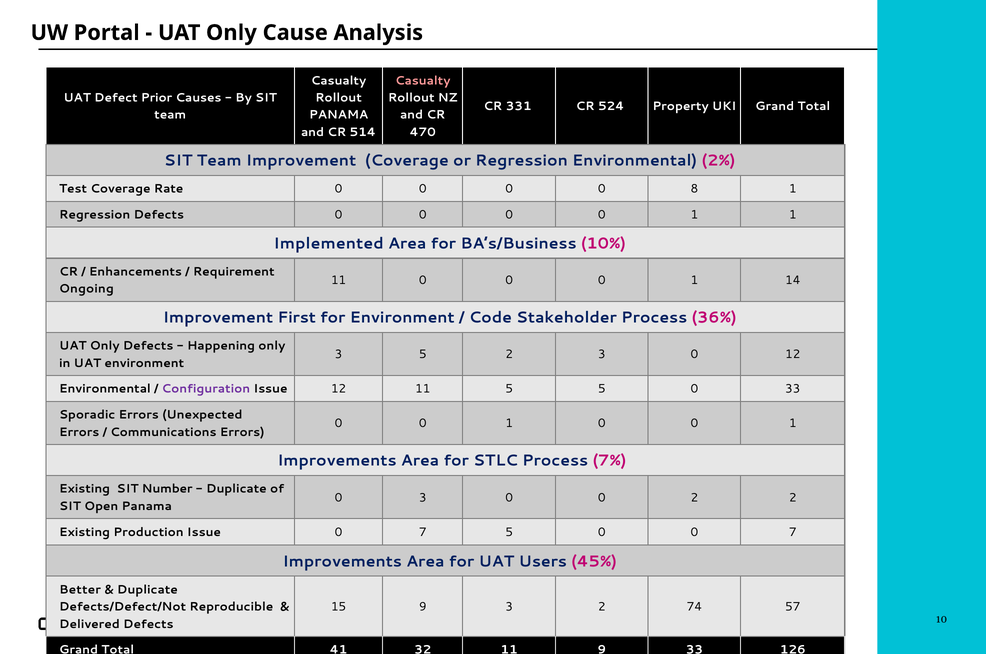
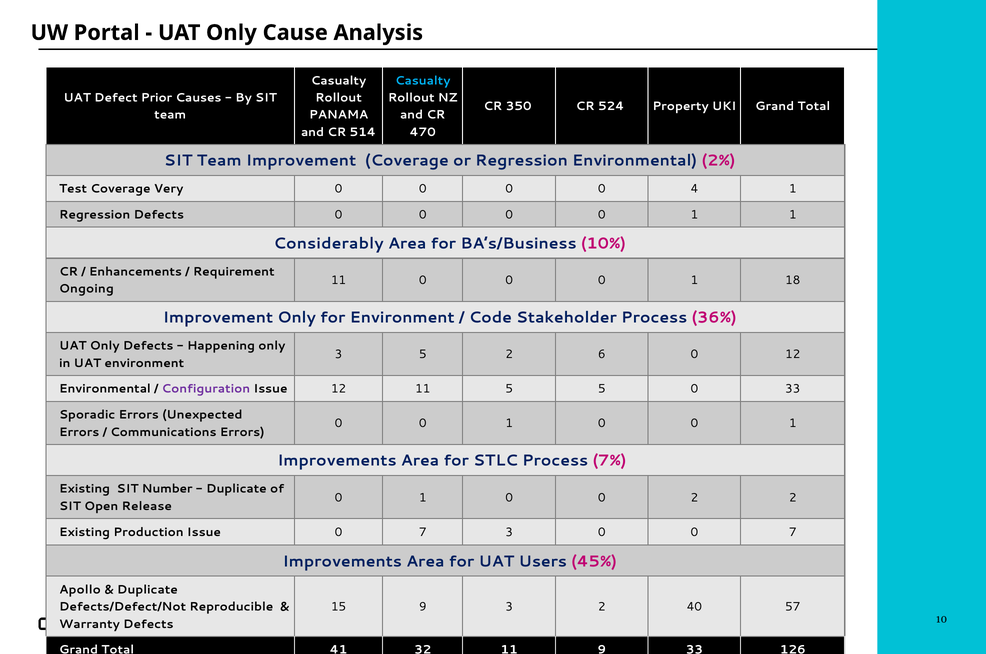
Casualty colour: pink -> light blue (423, 81)
331: 331 -> 350 (519, 106)
Rate: Rate -> Very (169, 189)
8: 8 -> 4 (694, 189)
Implemented: Implemented -> Considerably (329, 244)
14: 14 -> 18 (793, 281)
Improvement First: First -> Only (297, 318)
2 3: 3 -> 6 (602, 355)
3: 3 -> 1 (423, 498)
Open Panama: Panama -> Release (147, 506)
7 5: 5 -> 3 (509, 533)
Better: Better -> Apollo (80, 590)
74: 74 -> 40 (694, 607)
Delivered: Delivered -> Warranty (89, 624)
